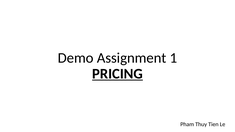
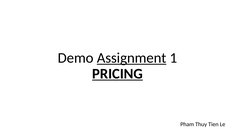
Assignment underline: none -> present (132, 58)
